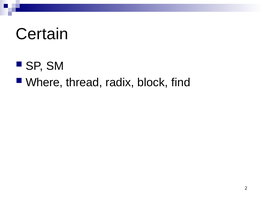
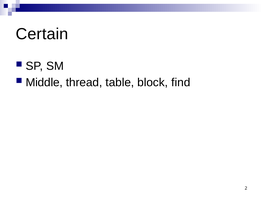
Where: Where -> Middle (44, 82)
radix: radix -> table (120, 82)
